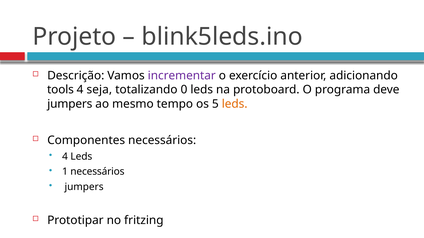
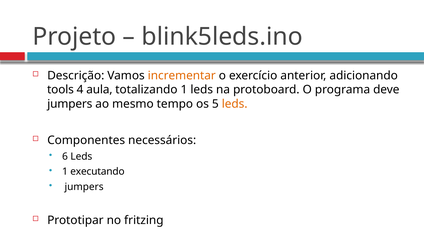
incrementar colour: purple -> orange (182, 76)
seja: seja -> aula (99, 90)
totalizando 0: 0 -> 1 (184, 90)
4: 4 -> 6 (65, 157)
1 necessários: necessários -> executando (97, 172)
